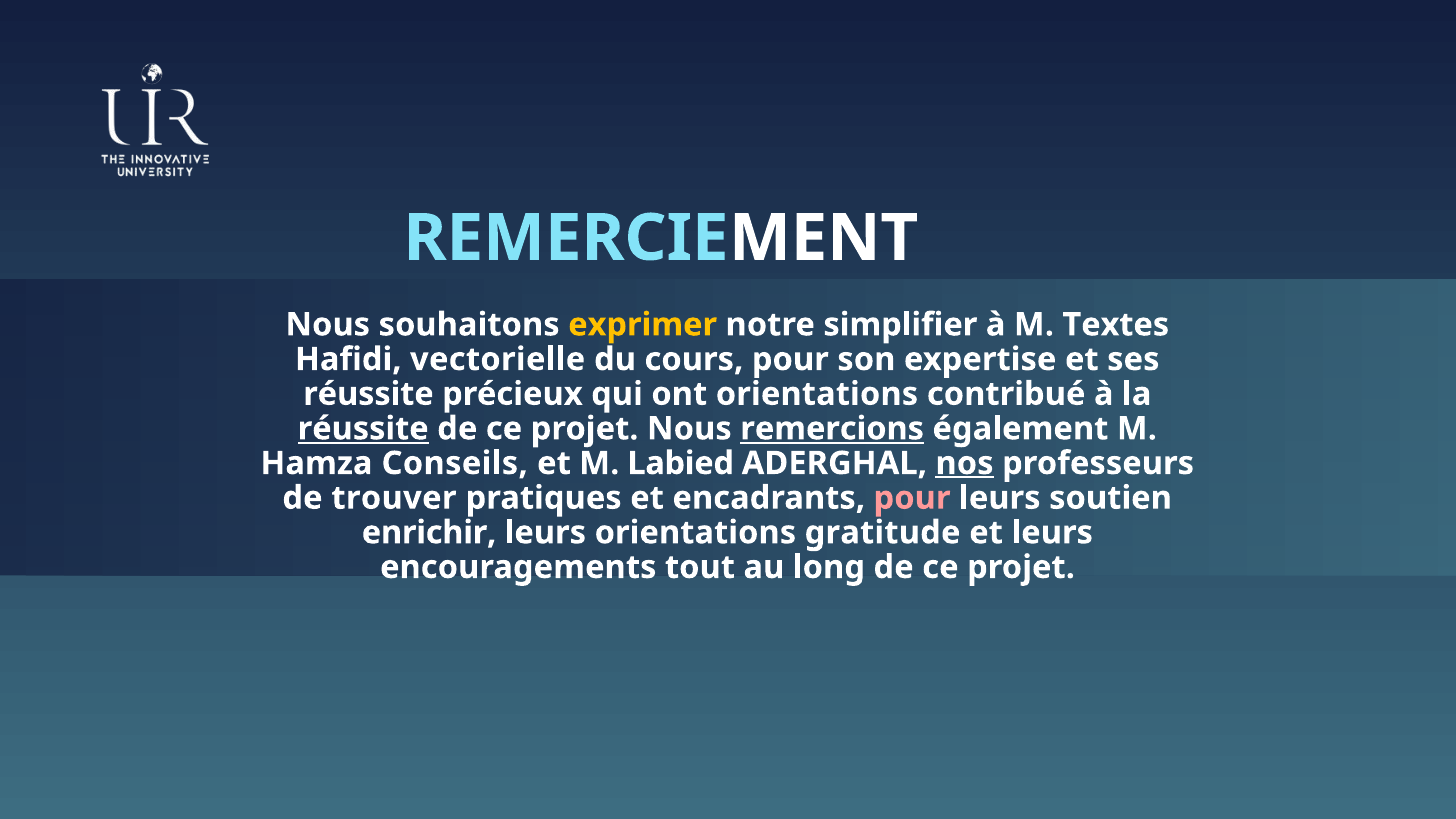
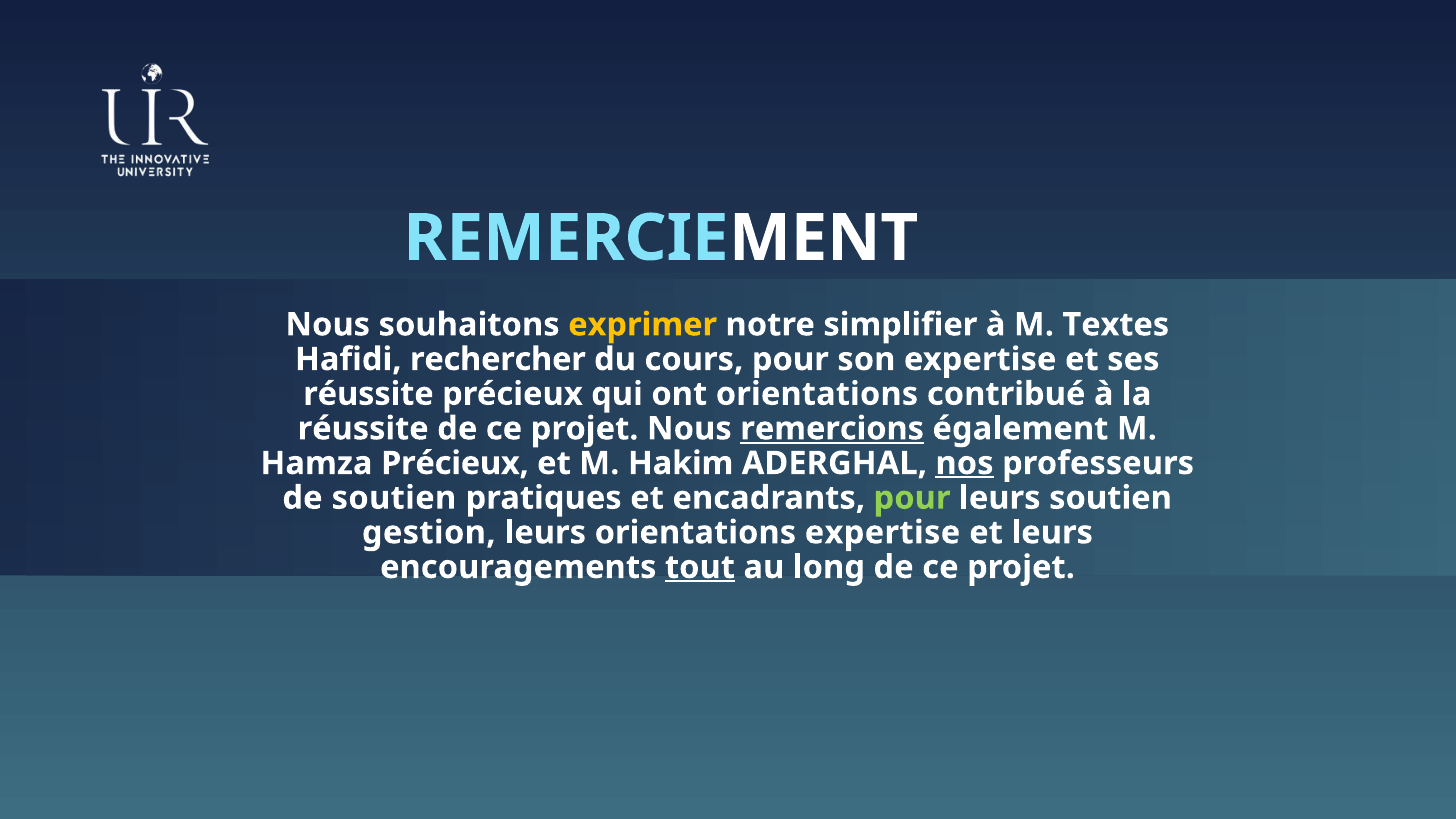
vectorielle: vectorielle -> rechercher (498, 359)
réussite underline: present -> none (363, 429)
Hamza Conseils: Conseils -> Précieux (455, 463)
Labied: Labied -> Hakim (681, 463)
de trouver: trouver -> soutien (394, 498)
pour colour: pink -> light green (912, 498)
enrichir: enrichir -> gestion (429, 533)
orientations gratitude: gratitude -> expertise (882, 533)
tout underline: none -> present (700, 567)
